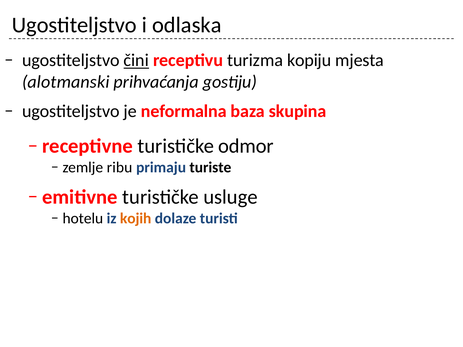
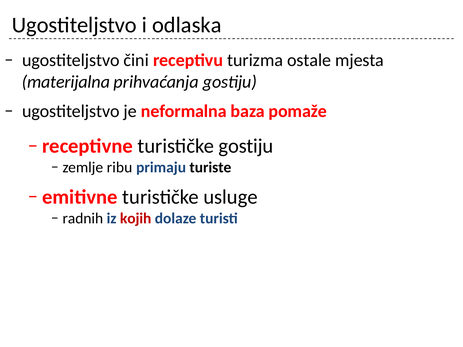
čini underline: present -> none (136, 60)
kopiju: kopiju -> ostale (309, 60)
alotmanski: alotmanski -> materijalna (66, 82)
skupina: skupina -> pomaže (298, 111)
turističke odmor: odmor -> gostiju (246, 146)
hotelu: hotelu -> radnih (83, 218)
kojih colour: orange -> red (136, 218)
